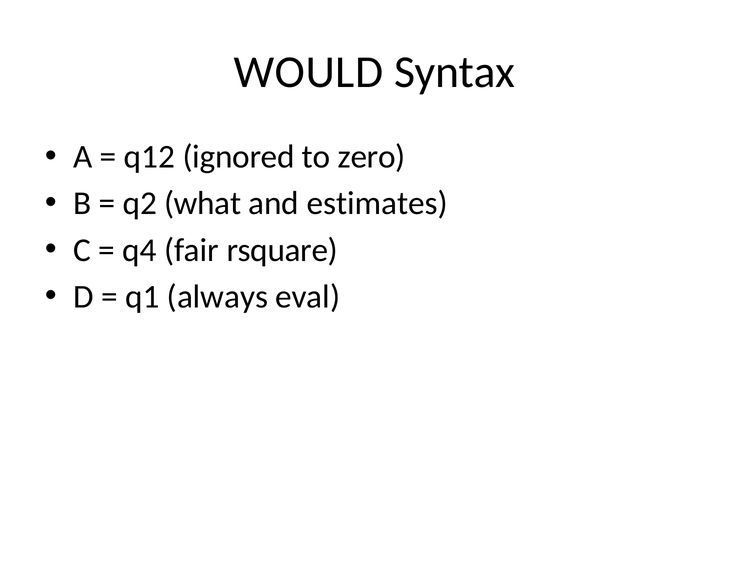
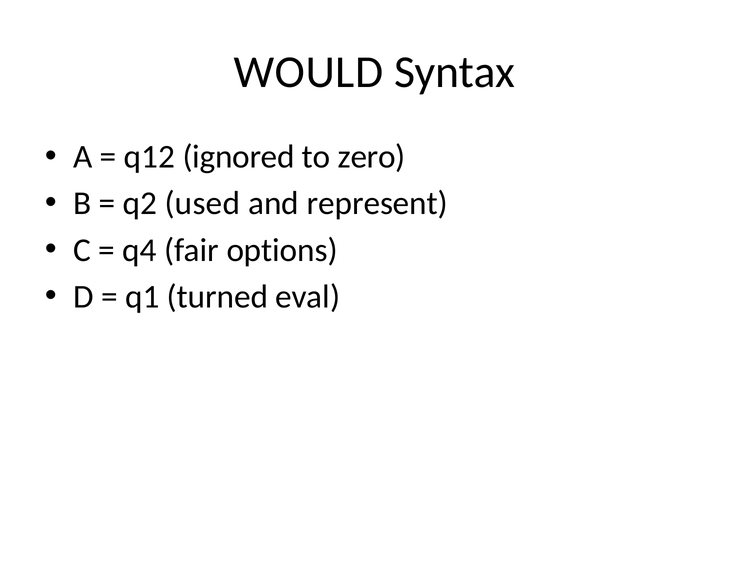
what: what -> used (202, 204)
estimates: estimates -> represent (377, 204)
rsquare: rsquare -> options (282, 250)
always: always -> turned (218, 297)
